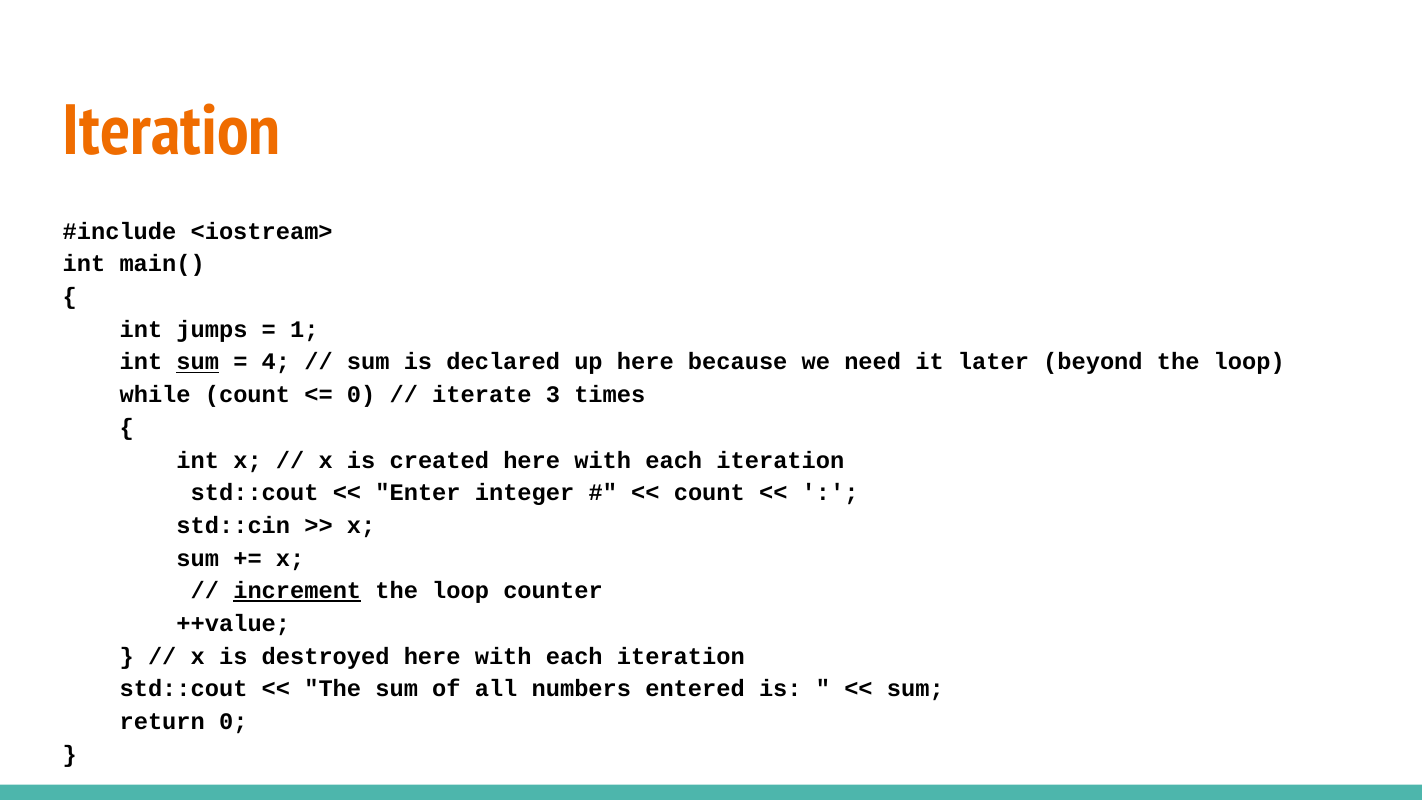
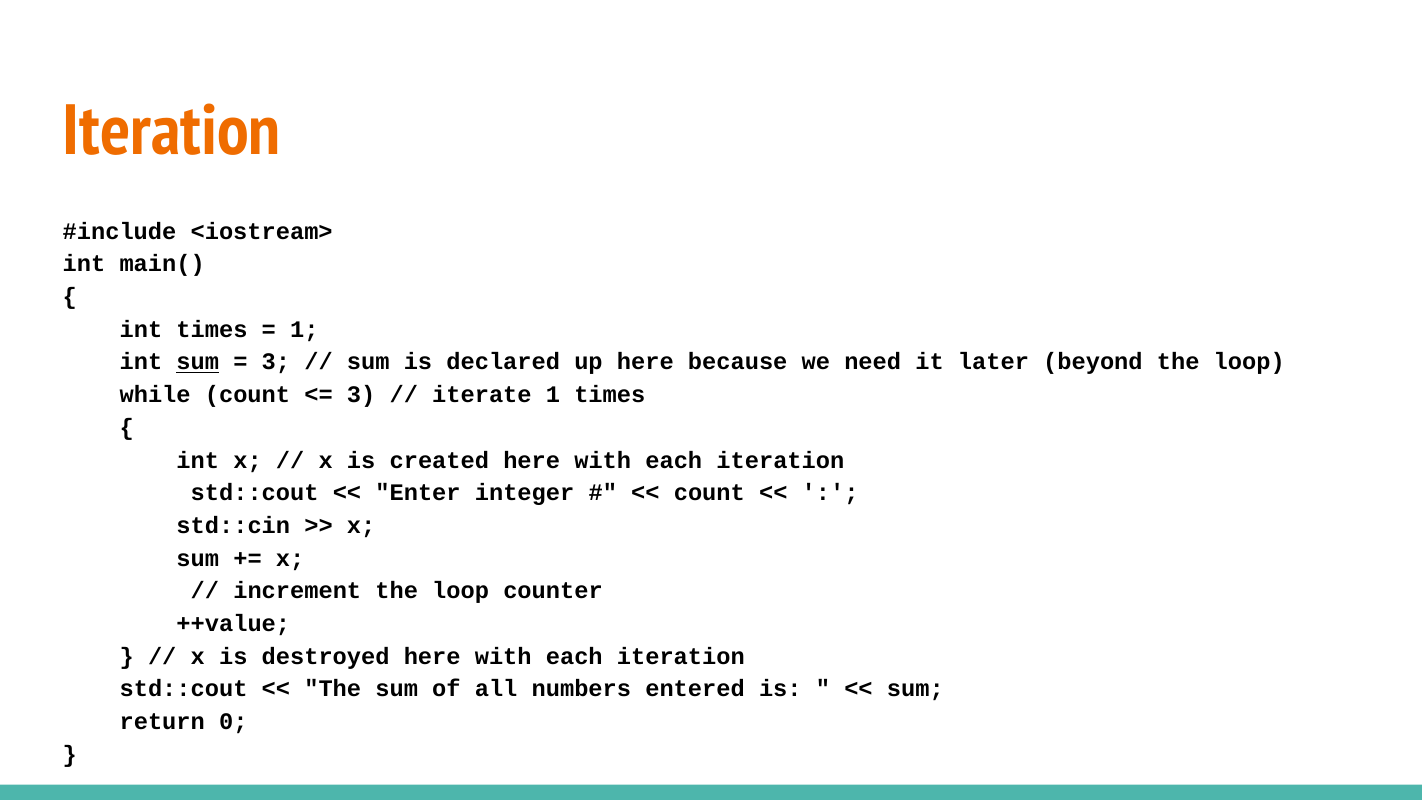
int jumps: jumps -> times (212, 329)
4: 4 -> 3 (276, 362)
0: 0 -> 3 (361, 395)
iterate 3: 3 -> 1 (553, 395)
increment underline: present -> none (297, 591)
